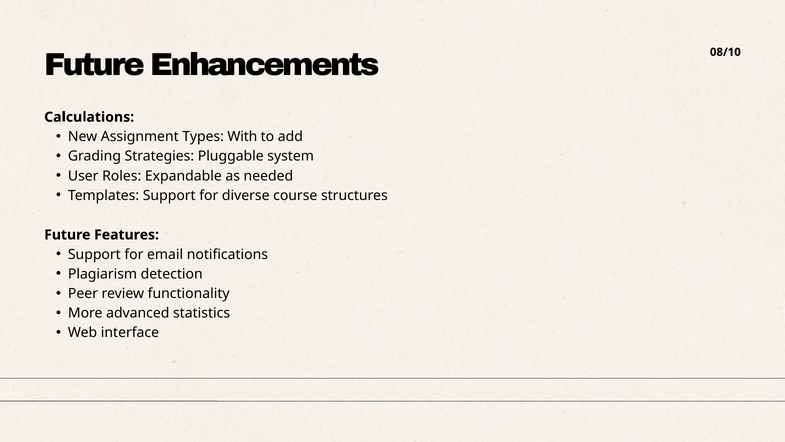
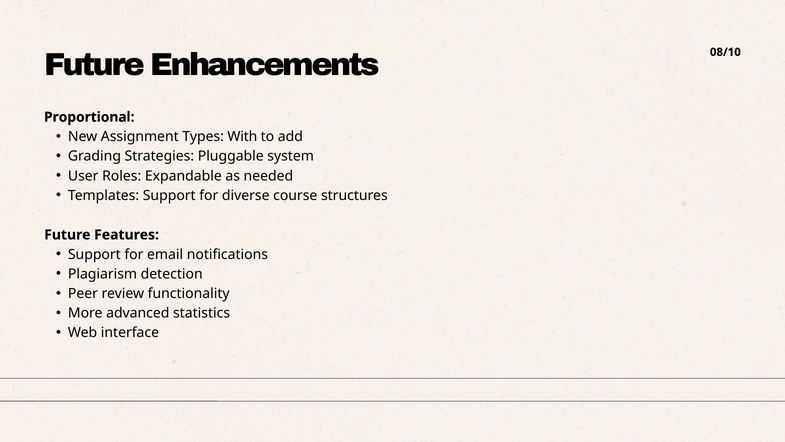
Calculations: Calculations -> Proportional (89, 117)
